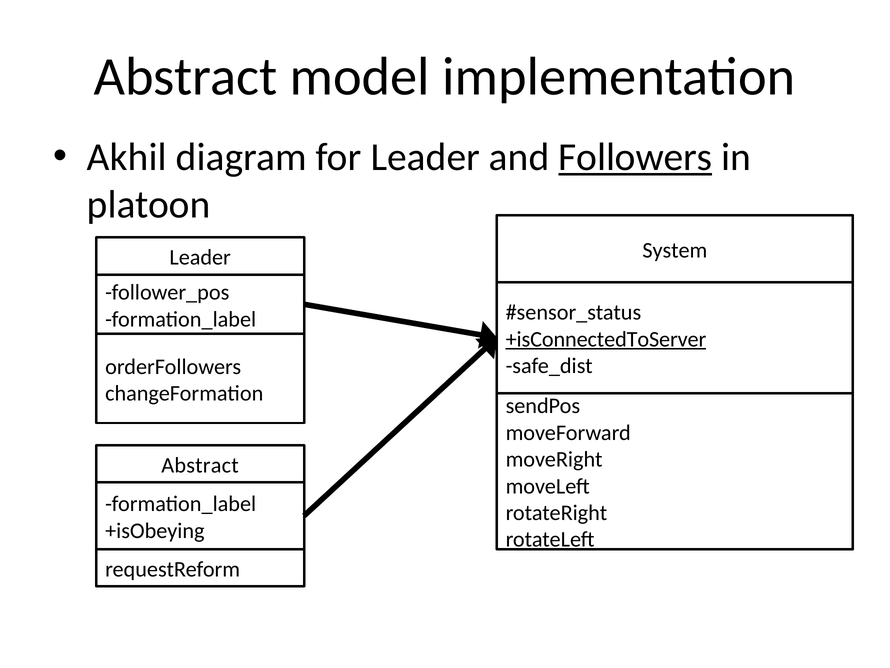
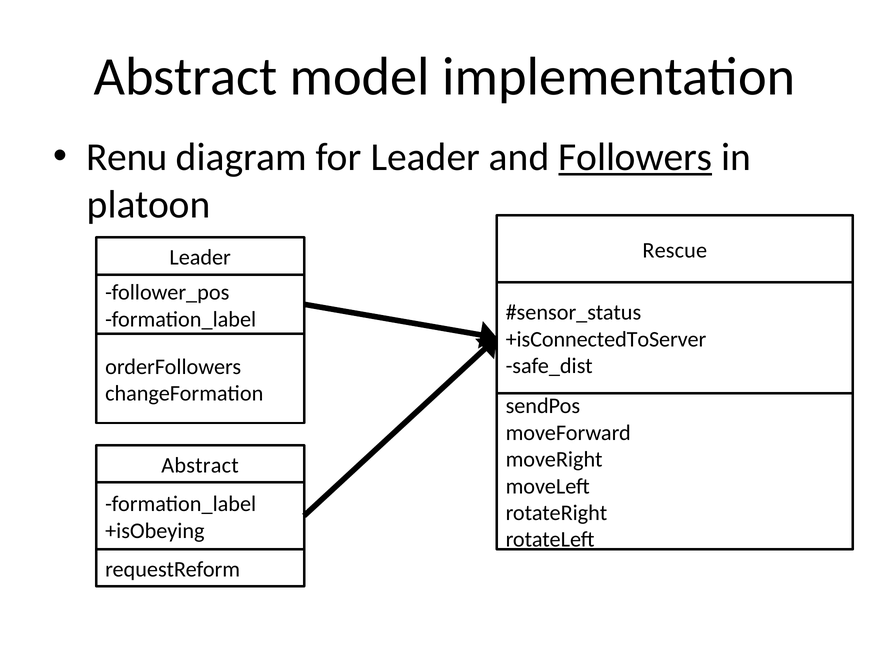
Akhil: Akhil -> Renu (127, 157)
System: System -> Rescue (675, 250)
+isConnectedToServer underline: present -> none (606, 339)
